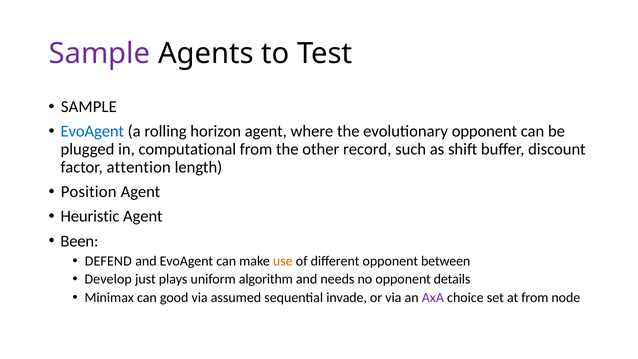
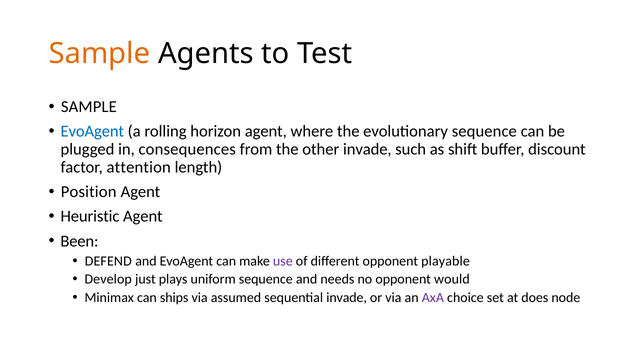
Sample colour: purple -> orange (100, 54)
evolutionary opponent: opponent -> sequence (484, 131)
computational: computational -> consequences (187, 149)
other record: record -> invade (367, 149)
use colour: orange -> purple (283, 261)
between: between -> playable (446, 261)
uniform algorithm: algorithm -> sequence (266, 279)
details: details -> would (452, 279)
good: good -> ships (174, 298)
at from: from -> does (535, 298)
